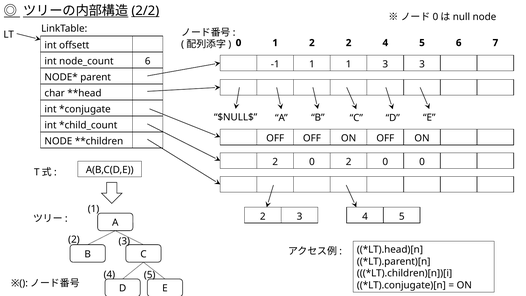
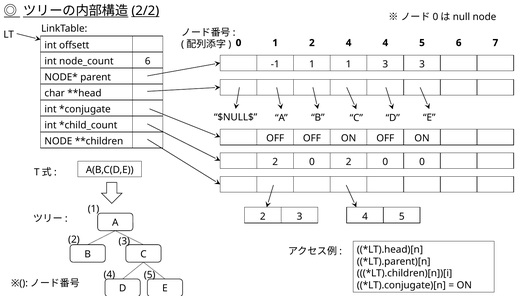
2 2: 2 -> 4 (349, 43)
